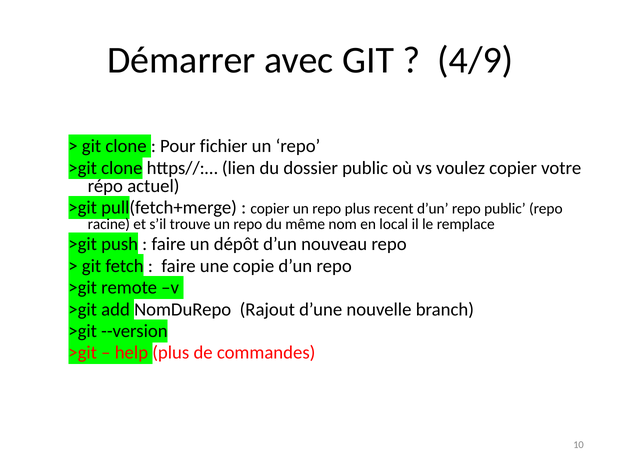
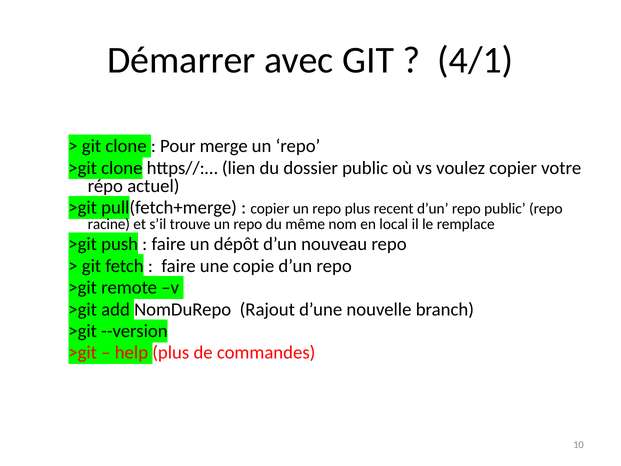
4/9: 4/9 -> 4/1 (475, 60)
fichier: fichier -> merge (224, 146)
